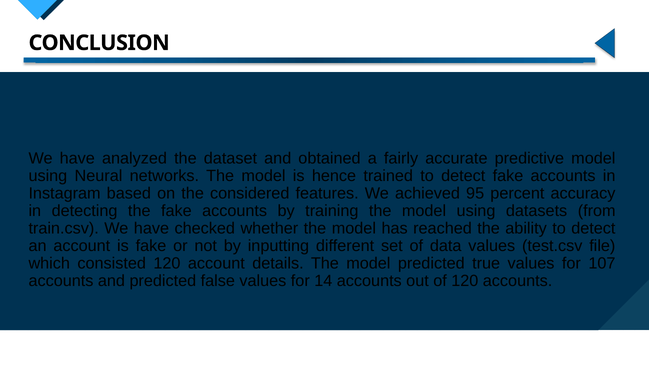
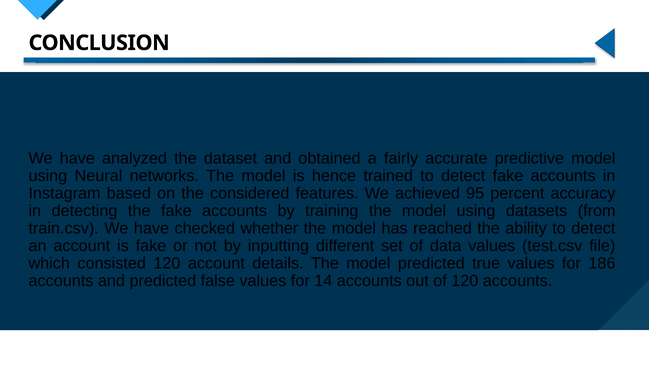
107: 107 -> 186 (602, 264)
